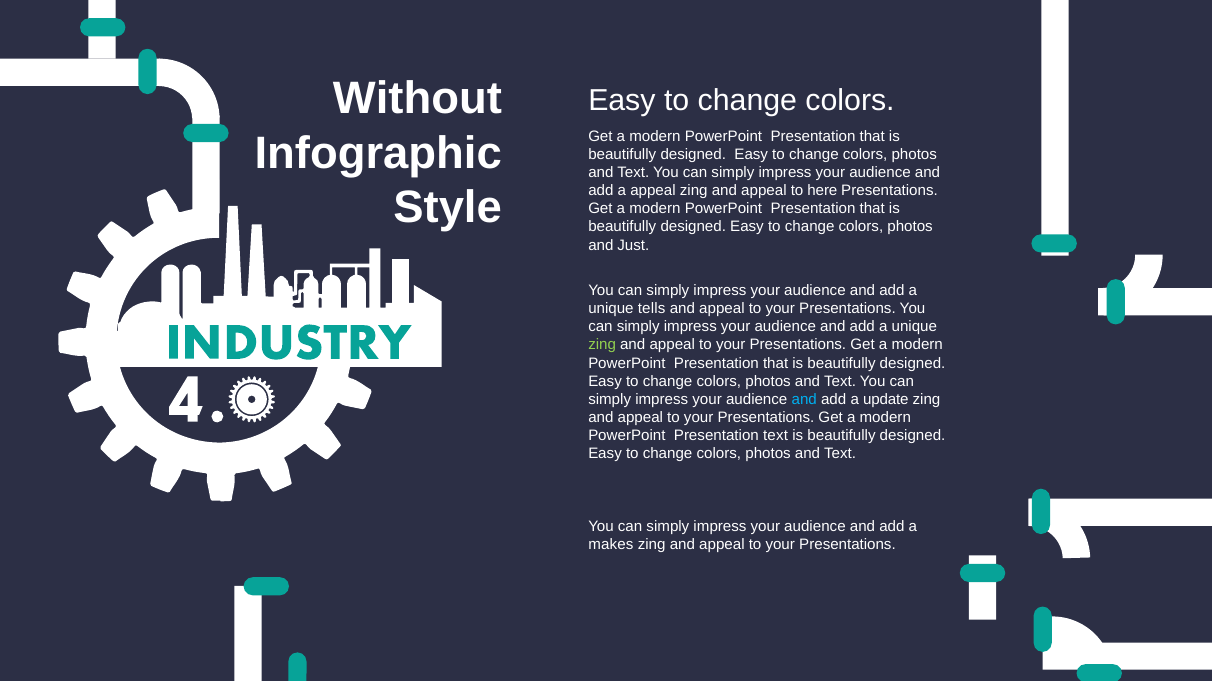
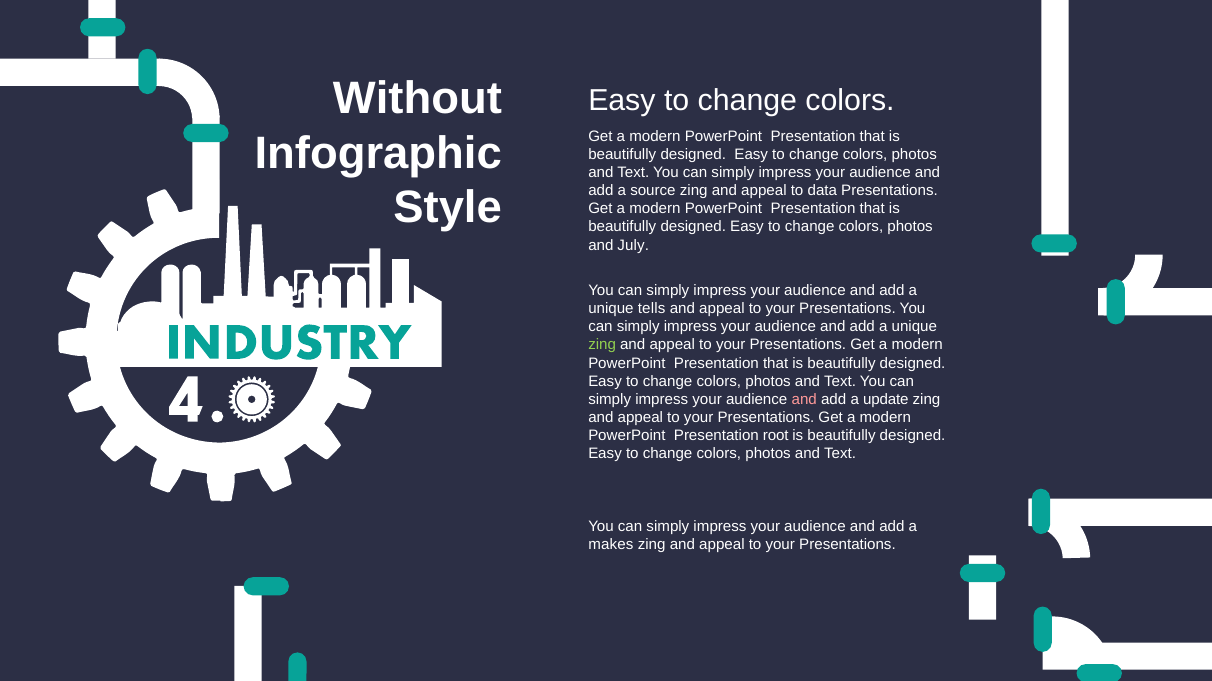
a appeal: appeal -> source (653, 191)
here: here -> data (822, 191)
Just: Just -> July (633, 245)
and colour: light blue -> pink (804, 400)
Presentation text: text -> root (776, 436)
